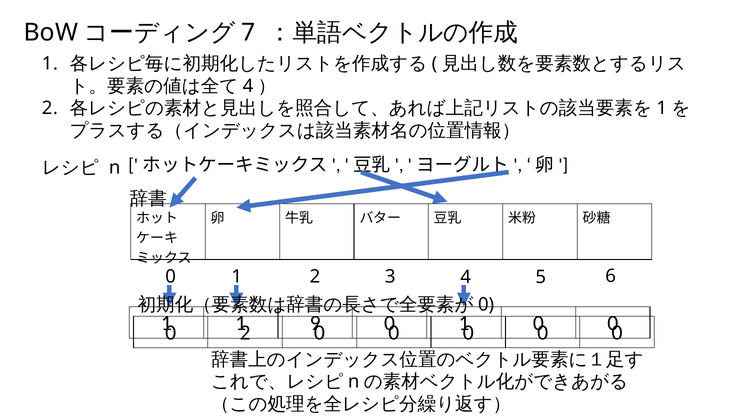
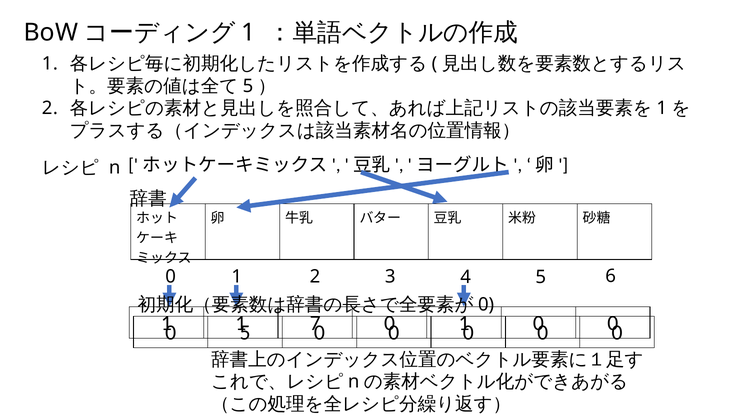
7: 7 -> 1 (248, 33)
4: 4 -> 5 (248, 86)
9: 9 -> 7 (315, 322)
0 2: 2 -> 5 (245, 332)
